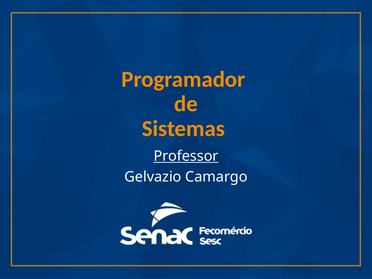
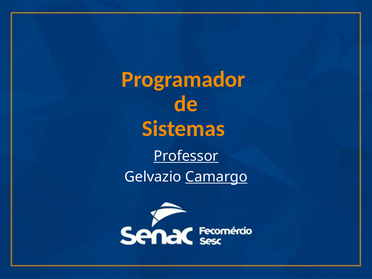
Camargo underline: none -> present (216, 177)
